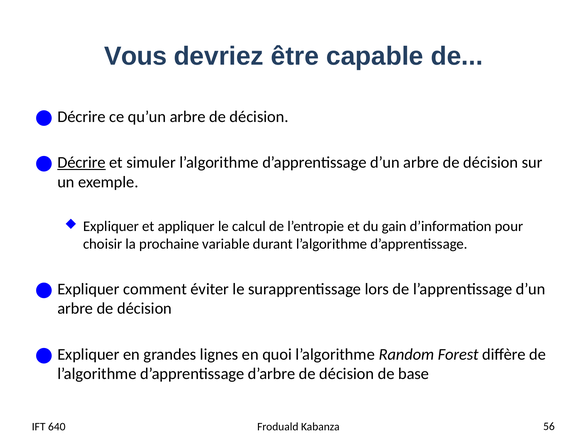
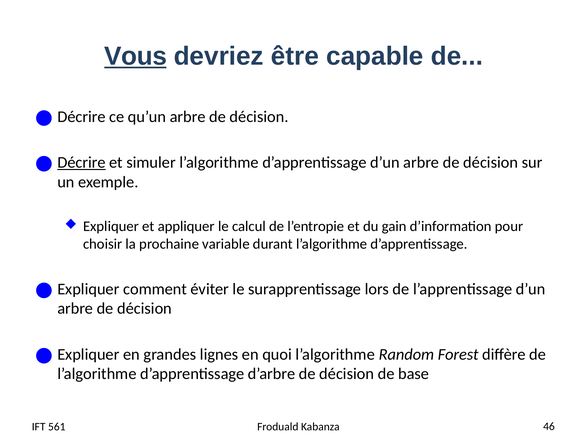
Vous underline: none -> present (136, 56)
640: 640 -> 561 (57, 427)
56: 56 -> 46 (549, 426)
